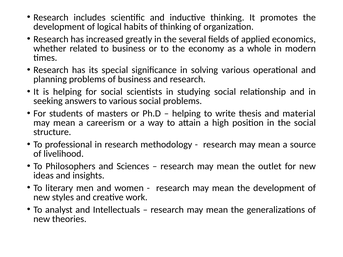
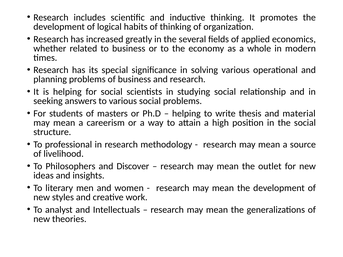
Sciences: Sciences -> Discover (133, 166)
